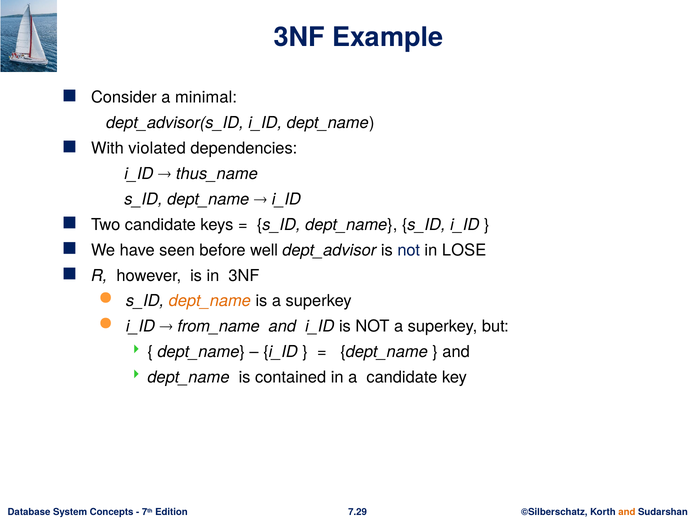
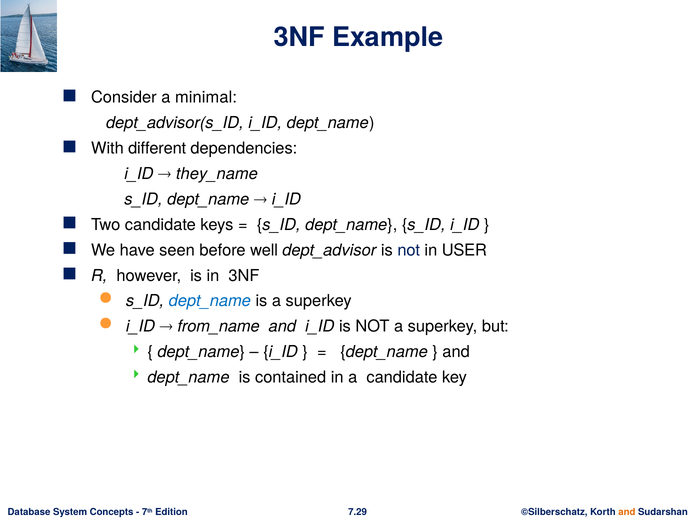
violated: violated -> different (157, 148)
thus_name: thus_name -> they_name (217, 174)
LOSE: LOSE -> USER (464, 250)
dept_name colour: orange -> blue (210, 301)
